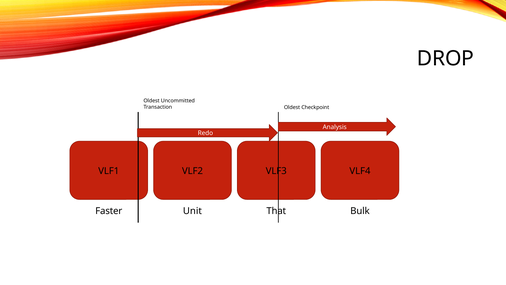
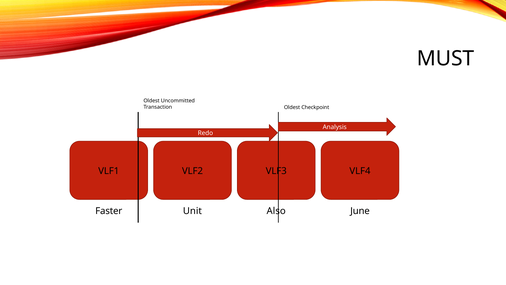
DROP: DROP -> MUST (446, 58)
That: That -> Also (276, 211)
Bulk: Bulk -> June (360, 211)
